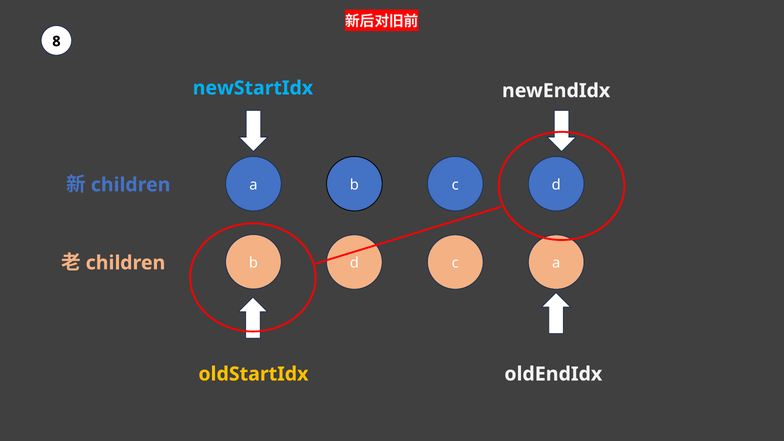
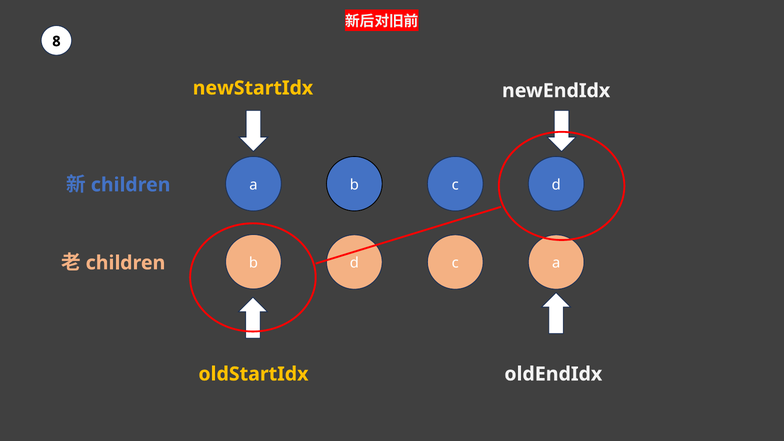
newStartIdx colour: light blue -> yellow (253, 88)
